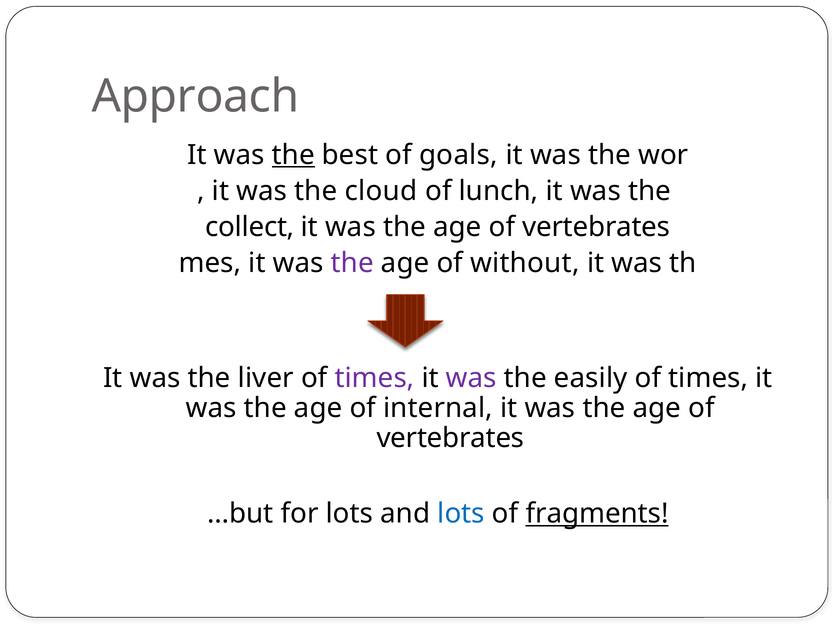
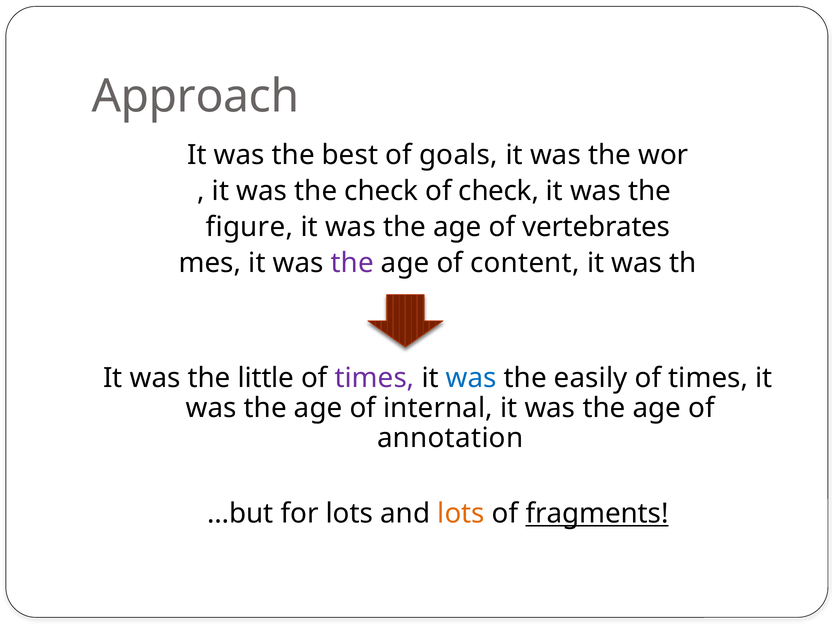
the underline: present -> none (293, 155)
the cloud: cloud -> check (381, 191)
of lunch: lunch -> check (499, 191)
collect: collect -> figure (249, 227)
without: without -> content (525, 263)
liver: liver -> little (266, 378)
was colour: purple -> blue (471, 378)
vertebrates: vertebrates -> annotation (450, 438)
lots colour: blue -> orange (461, 513)
